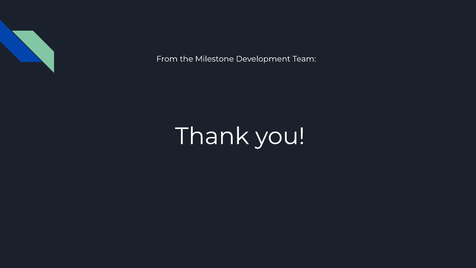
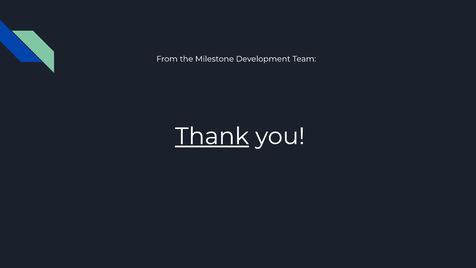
Thank underline: none -> present (212, 136)
